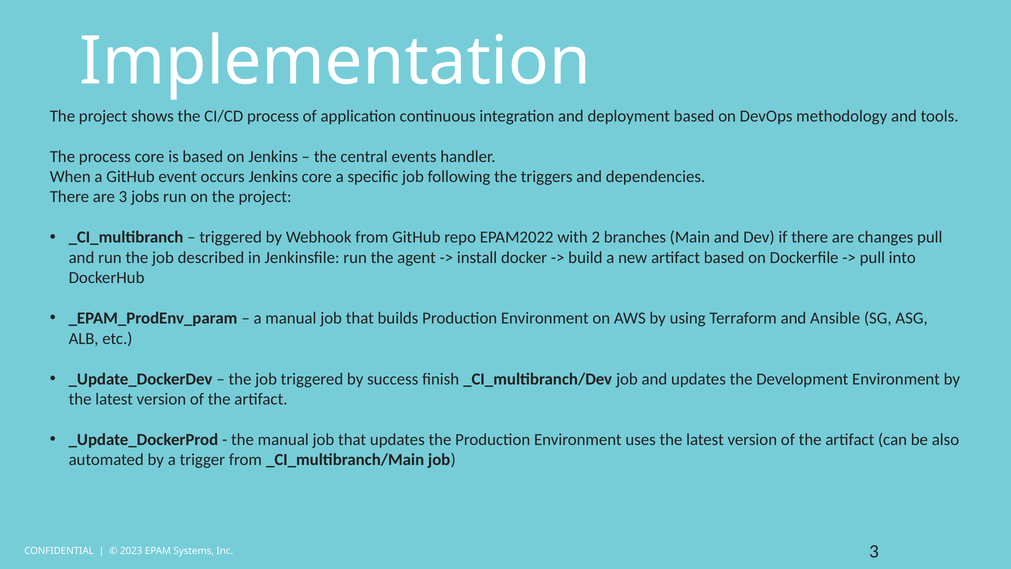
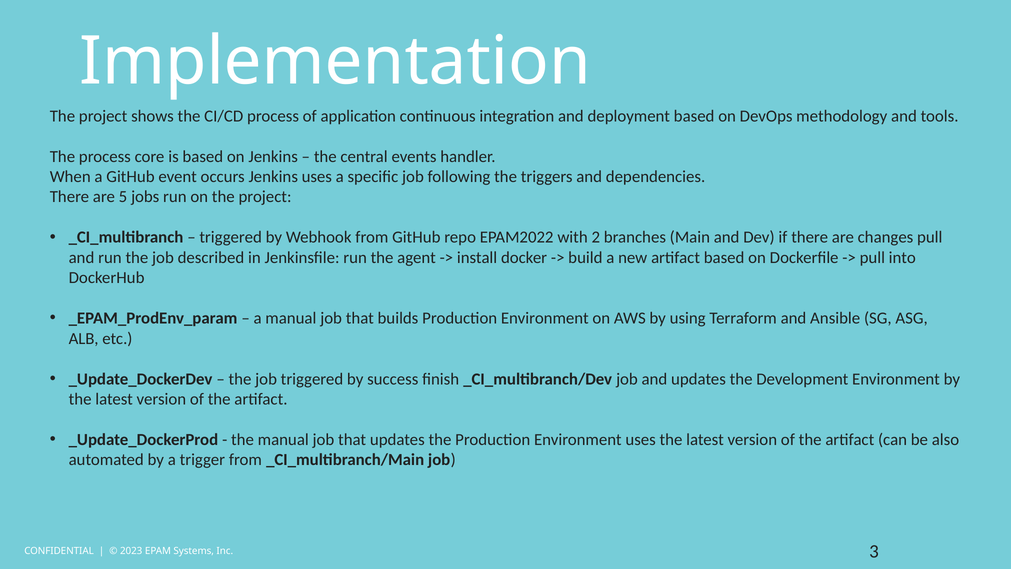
Jenkins core: core -> uses (317, 177)
are 3: 3 -> 5 (123, 197)
